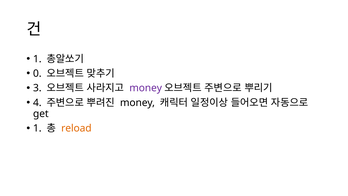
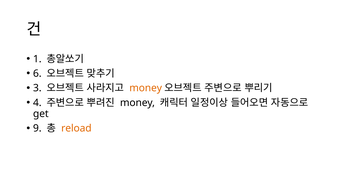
0: 0 -> 6 (37, 73)
money colour: purple -> orange (146, 88)
1: 1 -> 9 (37, 128)
